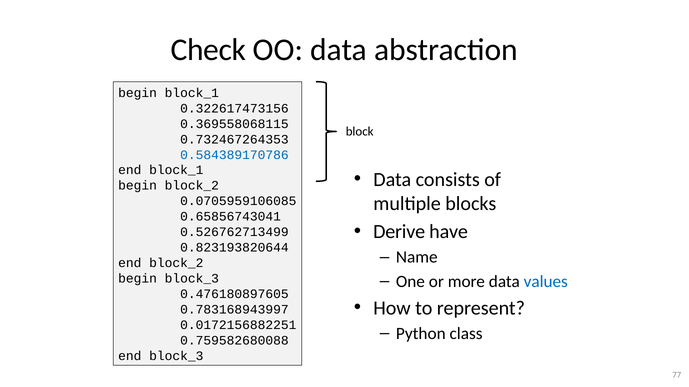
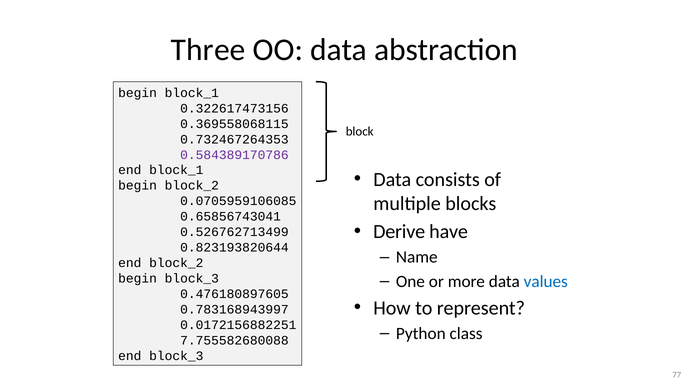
Check: Check -> Three (208, 50)
0.584389170786 colour: blue -> purple (234, 155)
0.759582680088: 0.759582680088 -> 7.755582680088 (234, 341)
